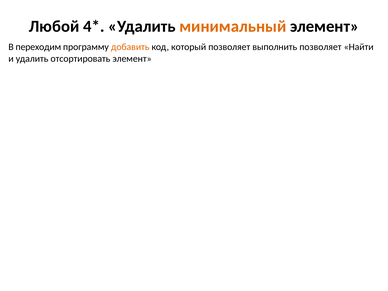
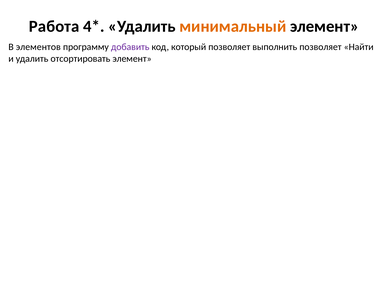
Любой: Любой -> Работа (54, 26)
переходим: переходим -> элементов (38, 47)
добавить colour: orange -> purple (130, 47)
